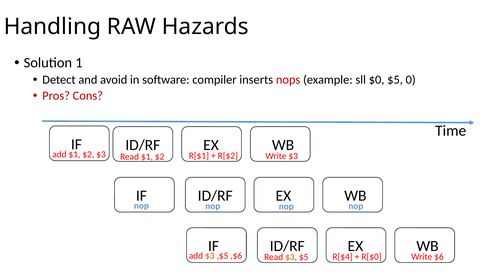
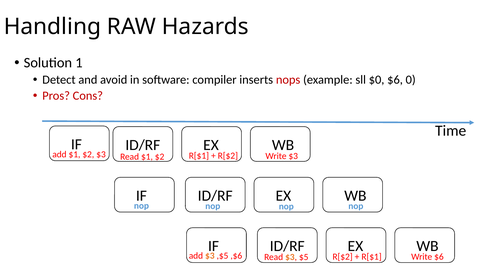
$0 $5: $5 -> $6 (395, 80)
$5 R[$4: R[$4 -> R[$2 (343, 257)
R[$0: R[$0 -> R[$1 (372, 257)
